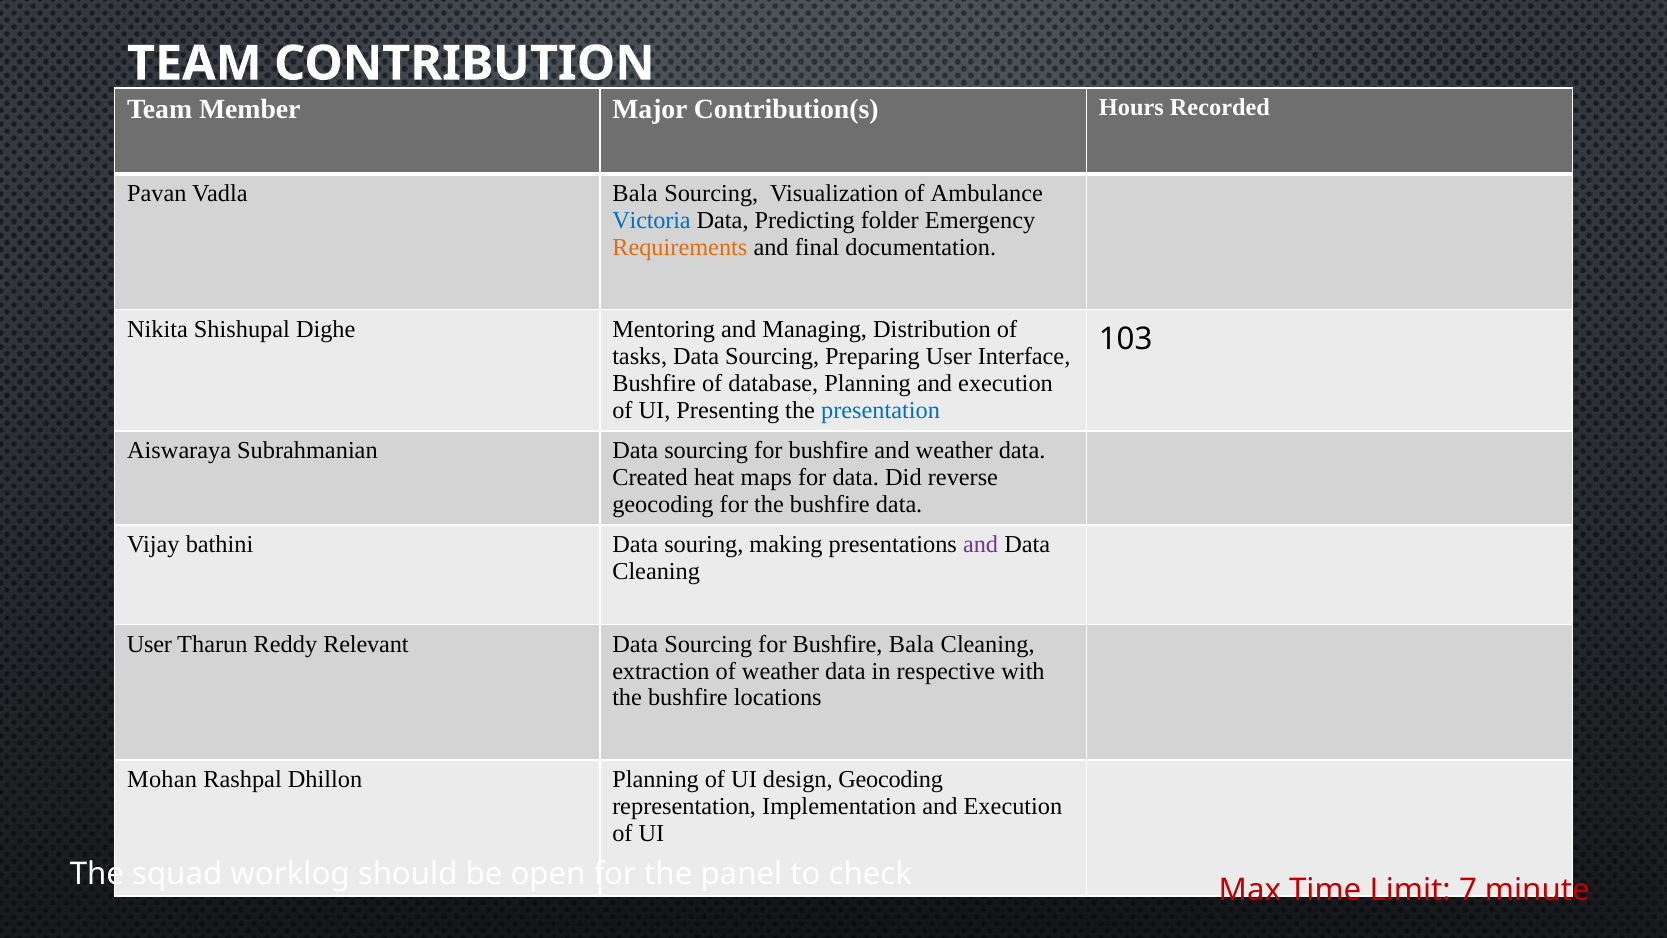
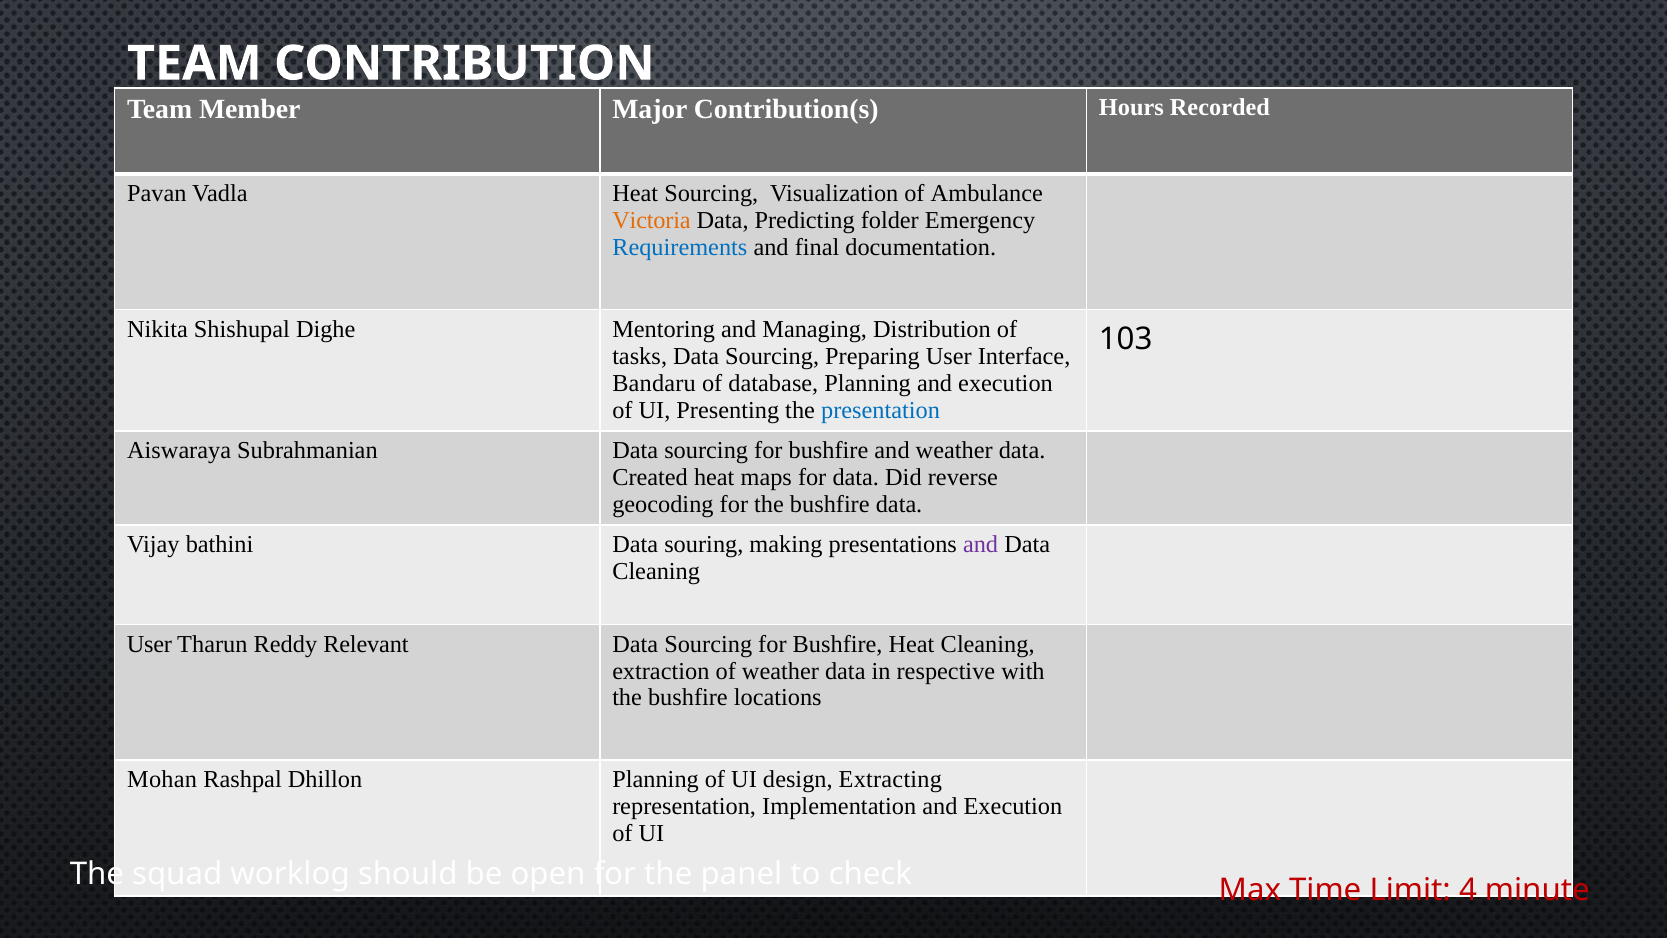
Vadla Bala: Bala -> Heat (635, 194)
Victoria colour: blue -> orange (651, 221)
Requirements colour: orange -> blue (680, 247)
Bushfire: Bushfire -> Bandaru (654, 383)
Bushfire Bala: Bala -> Heat (912, 644)
design Geocoding: Geocoding -> Extracting (890, 780)
7: 7 -> 4 (1468, 890)
